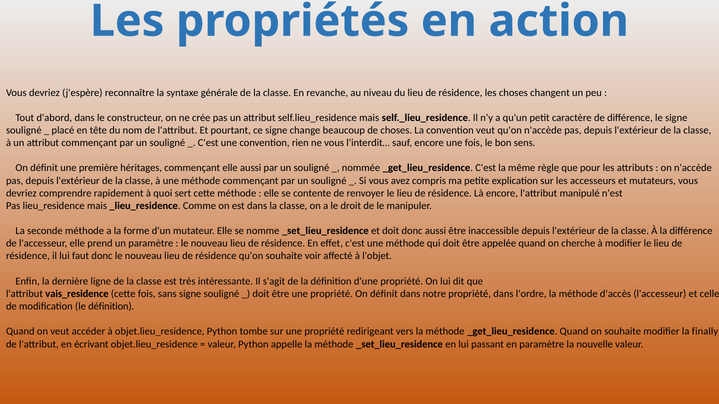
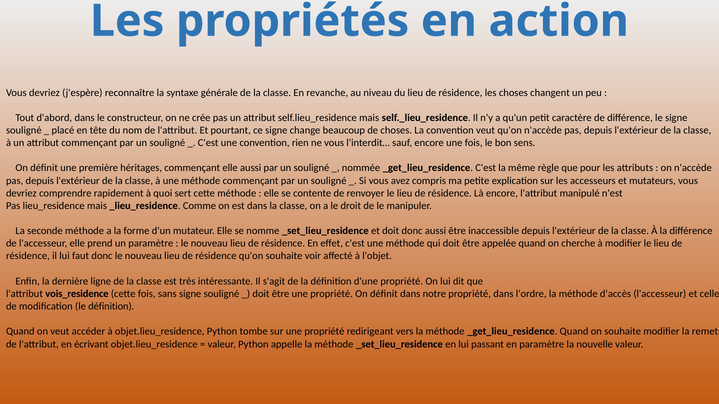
vais_residence: vais_residence -> vois_residence (77, 294)
finally: finally -> remet (705, 332)
